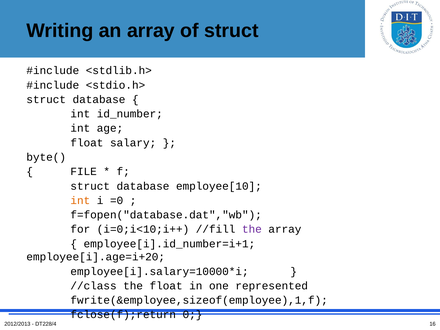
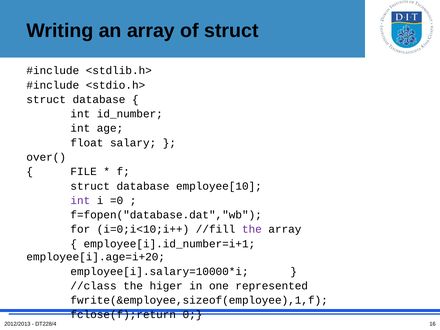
byte(: byte( -> over( (46, 157)
int colour: orange -> purple (80, 200)
the float: float -> higer (166, 286)
